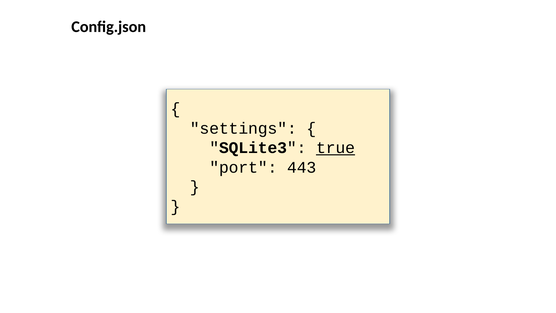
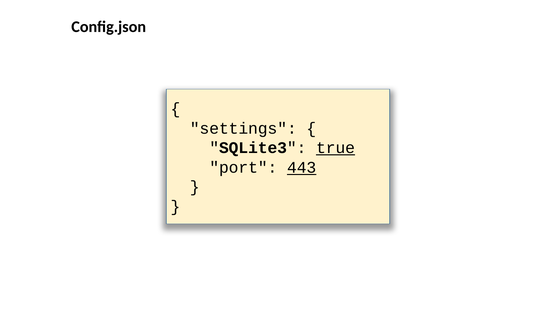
443 underline: none -> present (302, 167)
